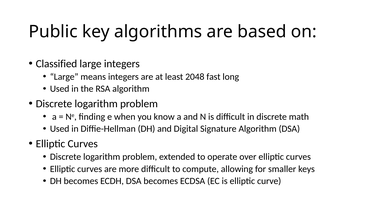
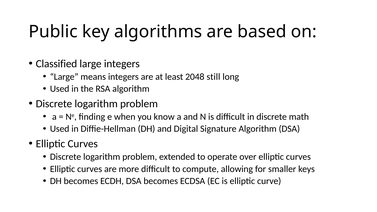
fast: fast -> still (213, 77)
